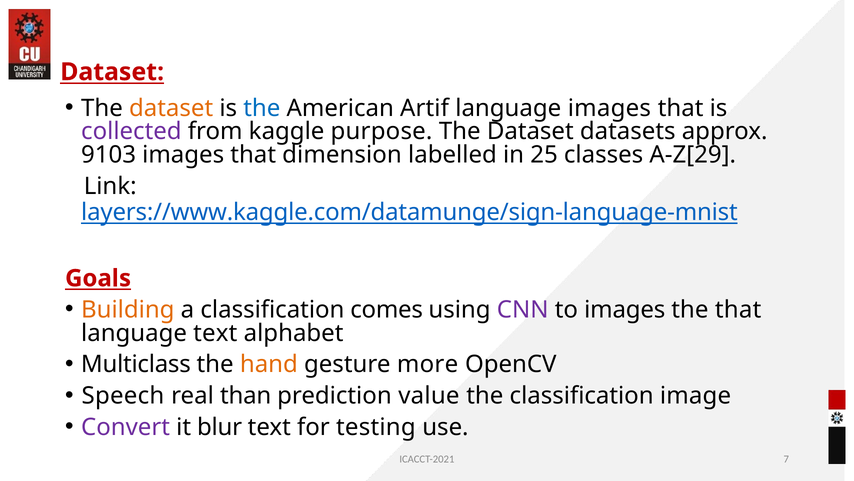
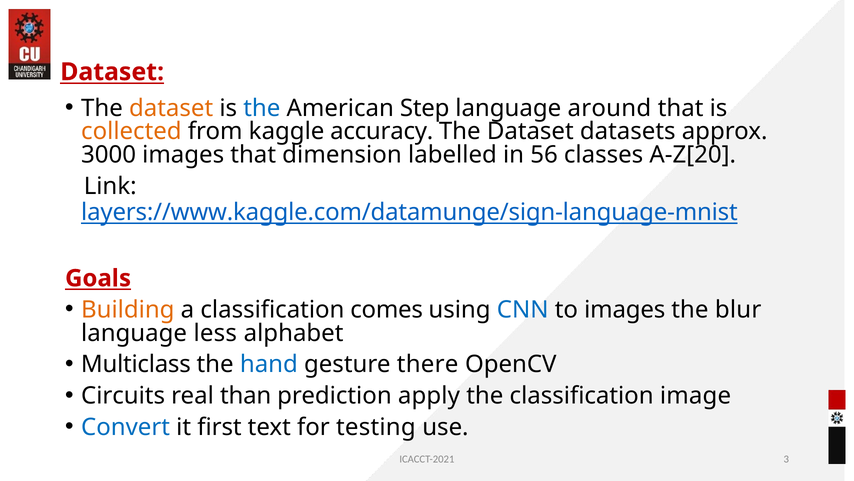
Artif: Artif -> Step (425, 108)
language images: images -> around (609, 108)
collected colour: purple -> orange (131, 131)
purpose: purpose -> accuracy (382, 131)
9103: 9103 -> 3000 (109, 155)
25: 25 -> 56 (544, 155)
A-Z[29: A-Z[29 -> A-Z[20 (693, 155)
CNN colour: purple -> blue (523, 309)
the that: that -> blur (738, 309)
language text: text -> less (215, 333)
hand colour: orange -> blue (269, 364)
more: more -> there (428, 364)
Speech: Speech -> Circuits (123, 395)
value: value -> apply (429, 395)
Convert colour: purple -> blue (126, 427)
blur: blur -> first (219, 427)
7: 7 -> 3 (786, 459)
